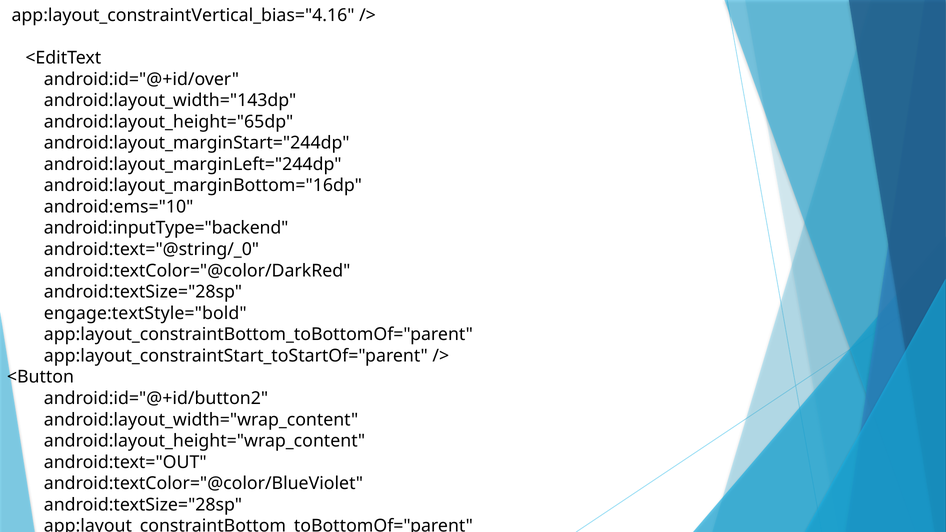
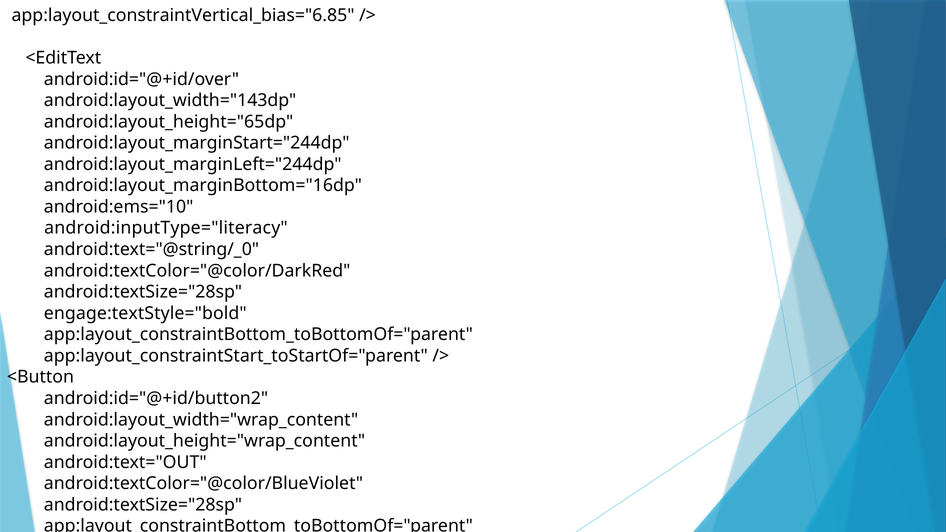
app:layout_constraintVertical_bias="4.16: app:layout_constraintVertical_bias="4.16 -> app:layout_constraintVertical_bias="6.85 (183, 15)
android:inputType="backend: android:inputType="backend -> android:inputType="literacy (166, 228)
